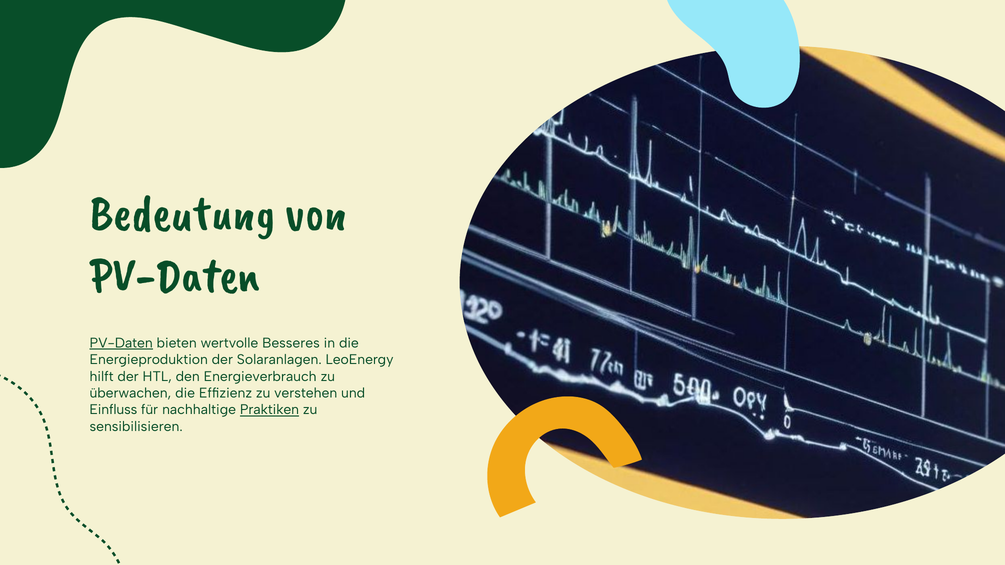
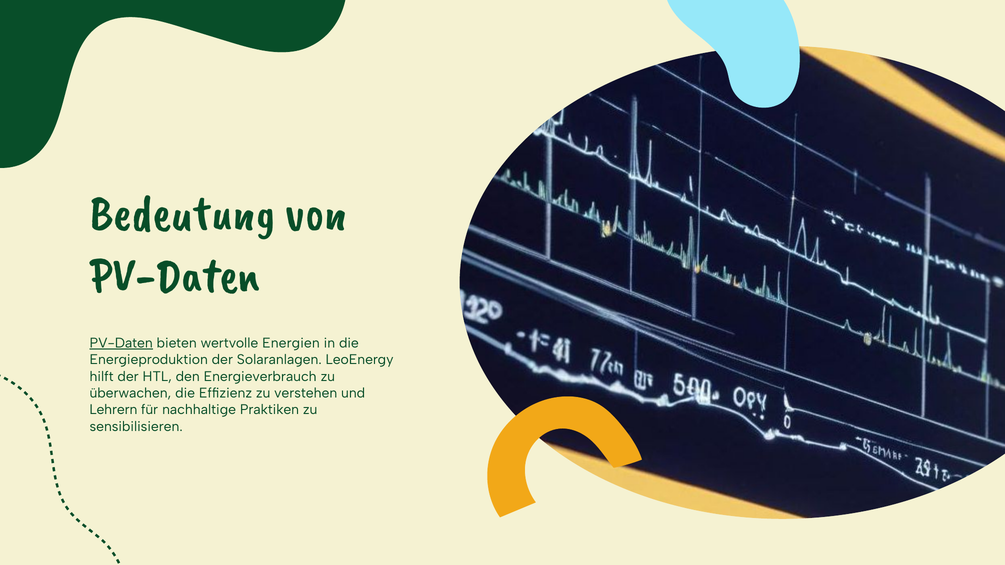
Besseres: Besseres -> Energien (291, 343)
Einfluss: Einfluss -> Lehrern (113, 410)
Praktiken underline: present -> none (270, 410)
